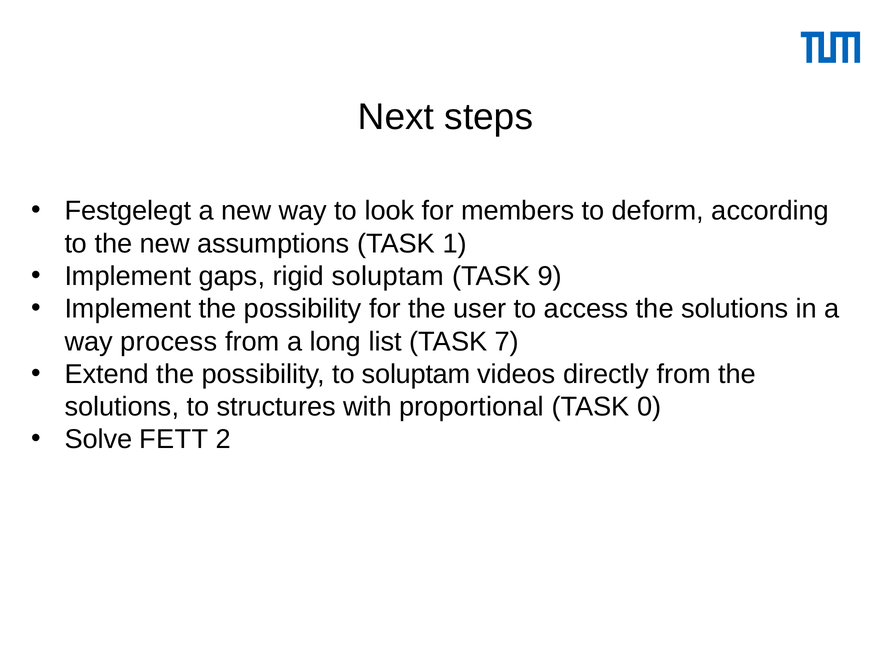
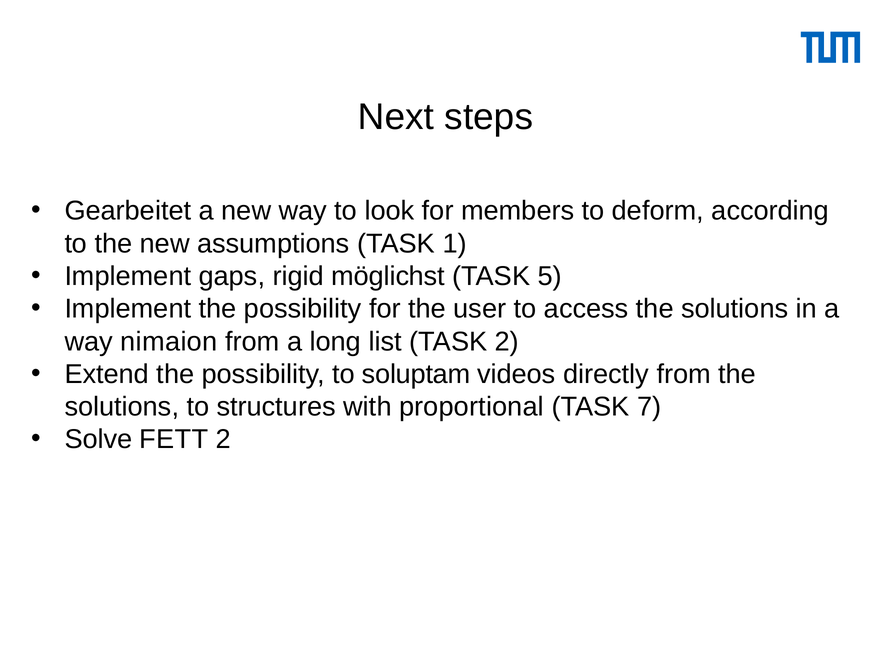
Festgelegt: Festgelegt -> Gearbeitet (128, 211)
rigid soluptam: soluptam -> möglichst (388, 276)
9: 9 -> 5 (550, 276)
process: process -> nimaion (169, 342)
TASK 7: 7 -> 2 (507, 342)
0: 0 -> 7 (649, 407)
